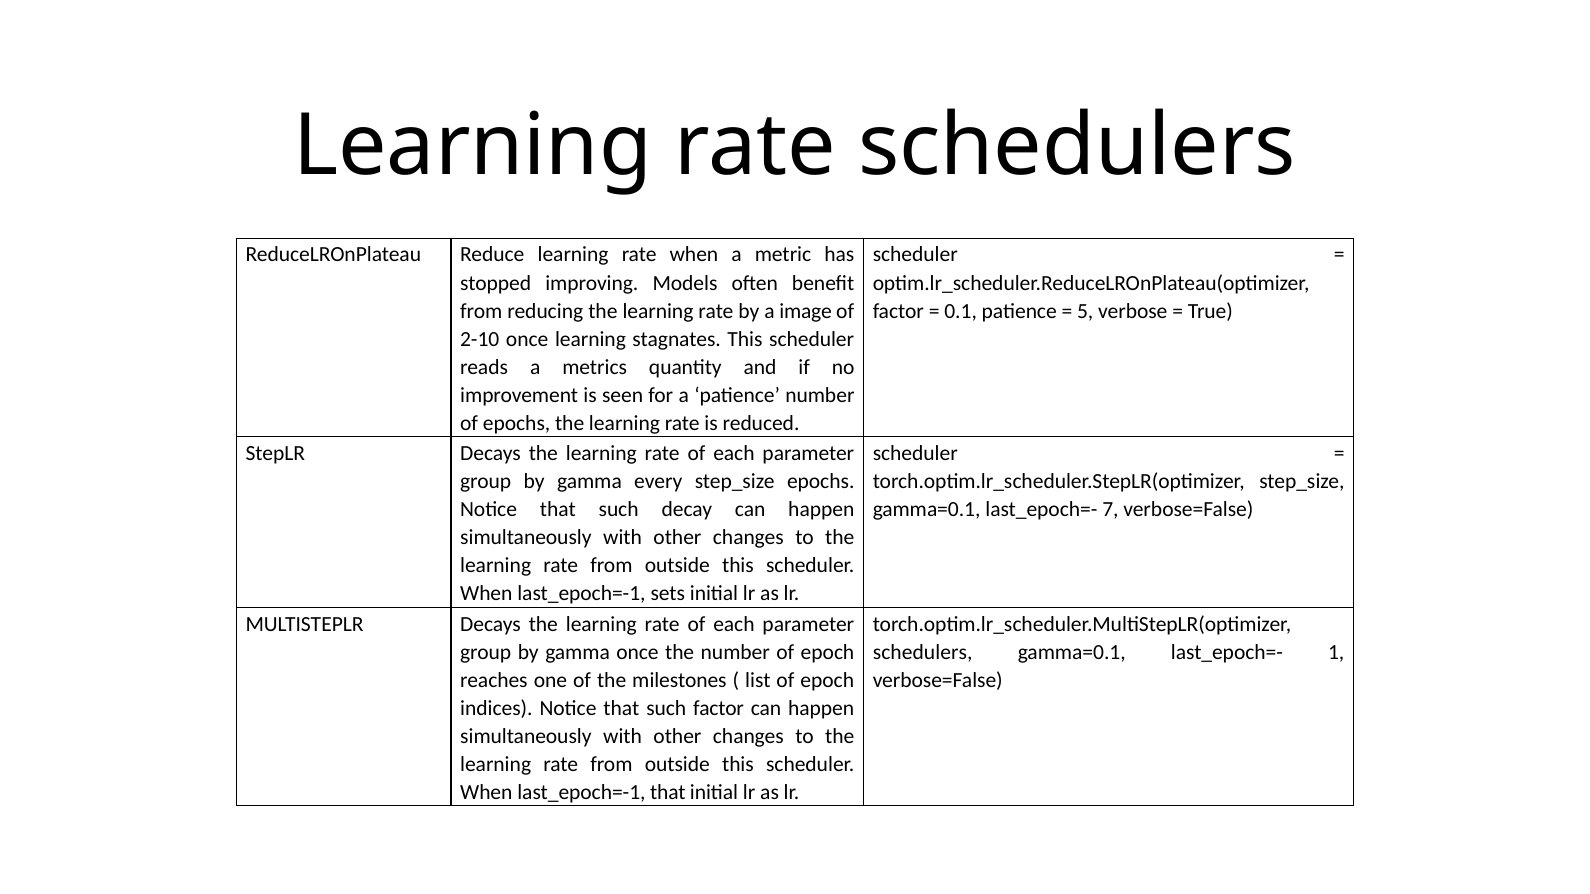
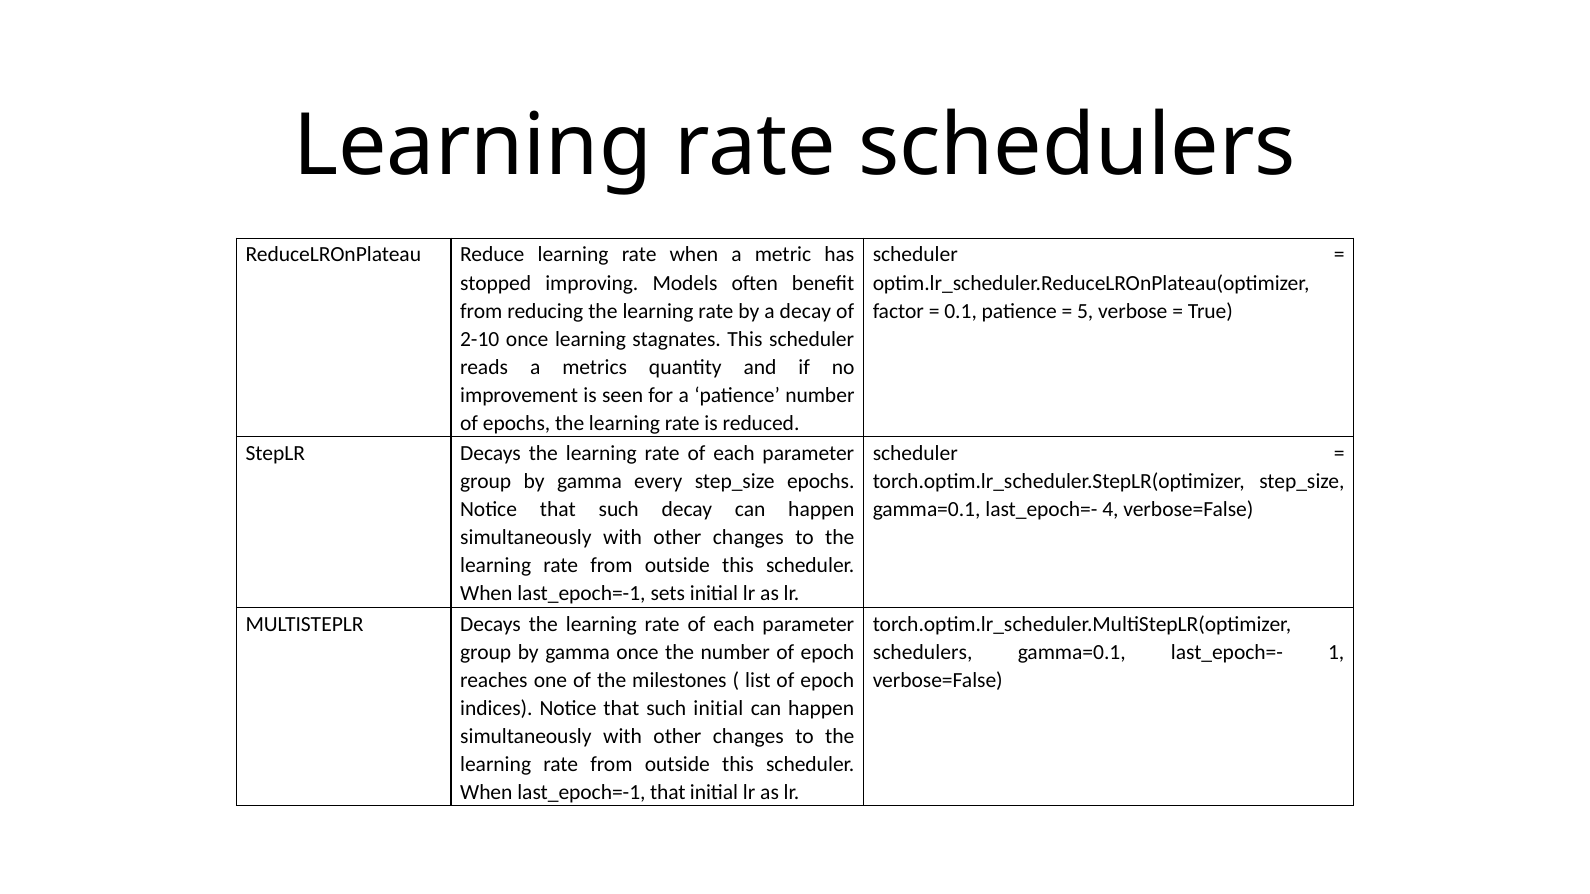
a image: image -> decay (805, 311)
7: 7 -> 4 (1110, 509)
such factor: factor -> initial (718, 708)
